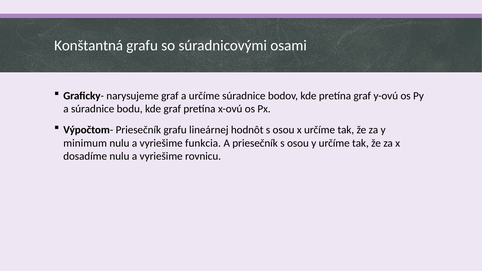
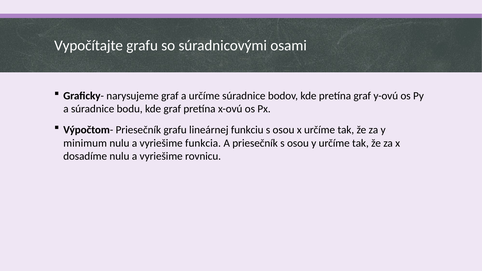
Konštantná: Konštantná -> Vypočítajte (89, 46)
hodnôt: hodnôt -> funkciu (247, 130)
